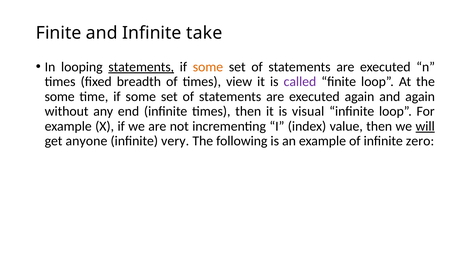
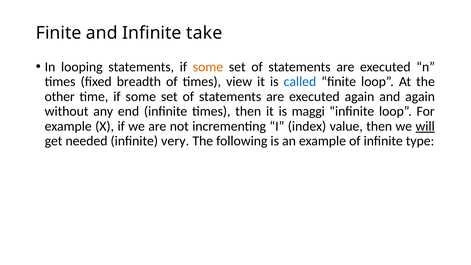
statements underline: present -> none (141, 67)
called colour: purple -> blue (300, 82)
some: some -> other (60, 97)
visual: visual -> maggi (308, 111)
anyone: anyone -> needed (86, 141)
zero: zero -> type (420, 141)
